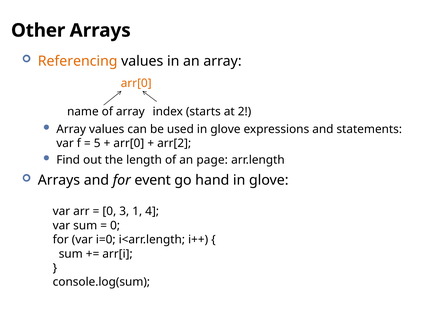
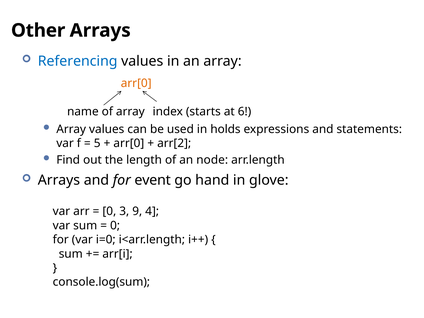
Referencing colour: orange -> blue (78, 61)
2: 2 -> 6 (245, 112)
used in glove: glove -> holds (225, 129)
page: page -> node (212, 160)
1: 1 -> 9 (137, 211)
